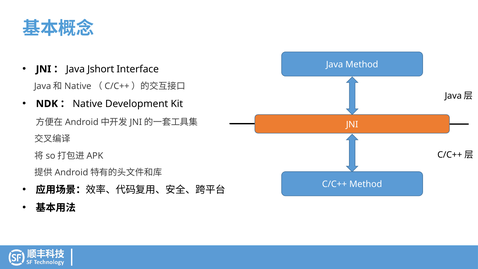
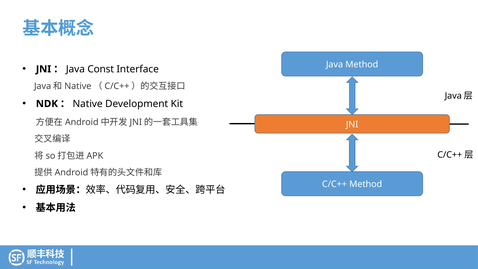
Jshort: Jshort -> Const (101, 69)
